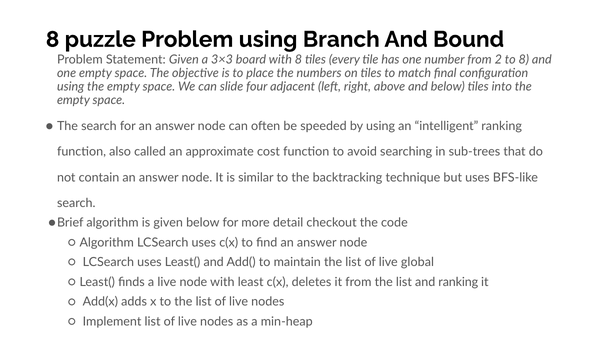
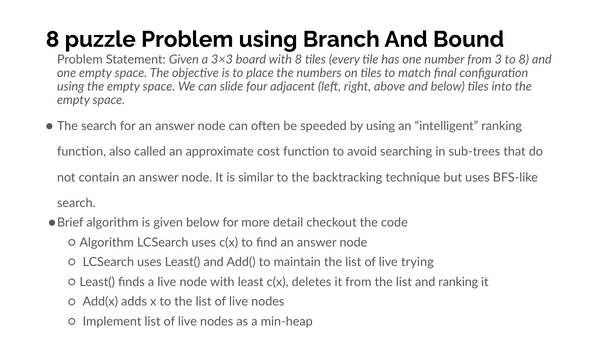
2: 2 -> 3 (498, 60)
global: global -> trying (417, 262)
